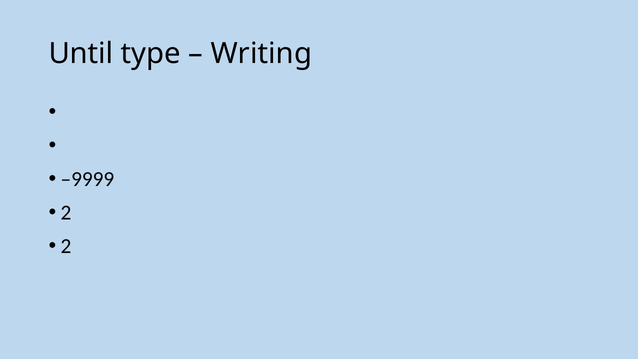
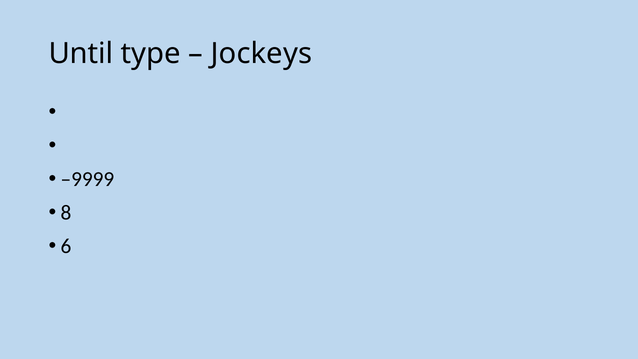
Writing: Writing -> Jockeys (261, 54)
2: 2 -> 8 (66, 213)
2: 2 -> 6 (66, 246)
